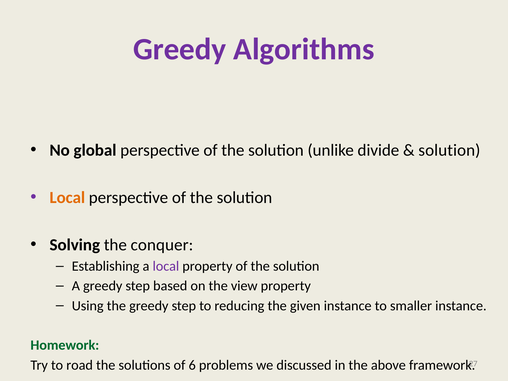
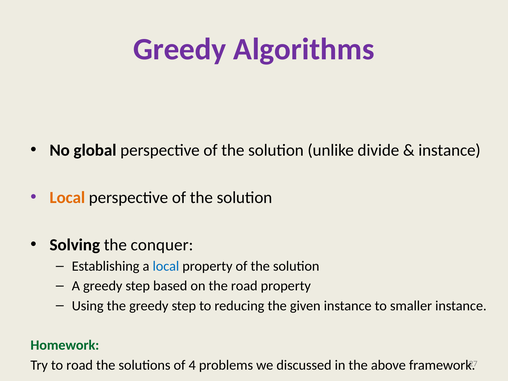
solution: solution -> instance (449, 150)
local colour: purple -> blue (166, 266)
the view: view -> road (244, 286)
6: 6 -> 4 (192, 365)
